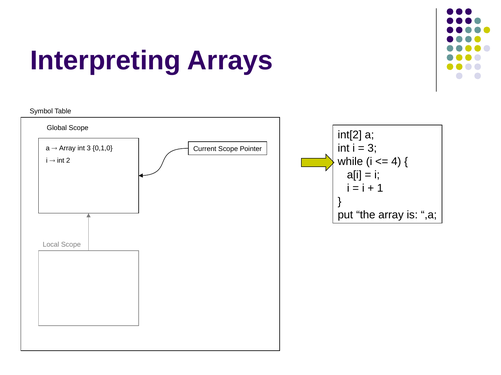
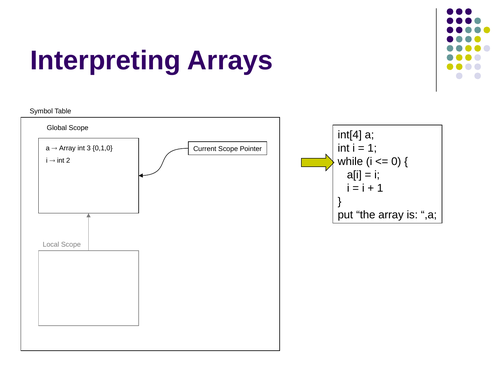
int[2: int[2 -> int[4 (350, 135)
3: 3 -> 1 (372, 149)
4: 4 -> 0 (396, 162)
